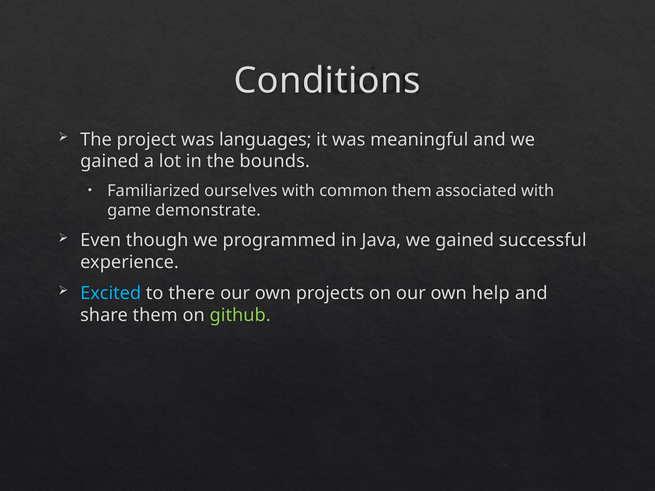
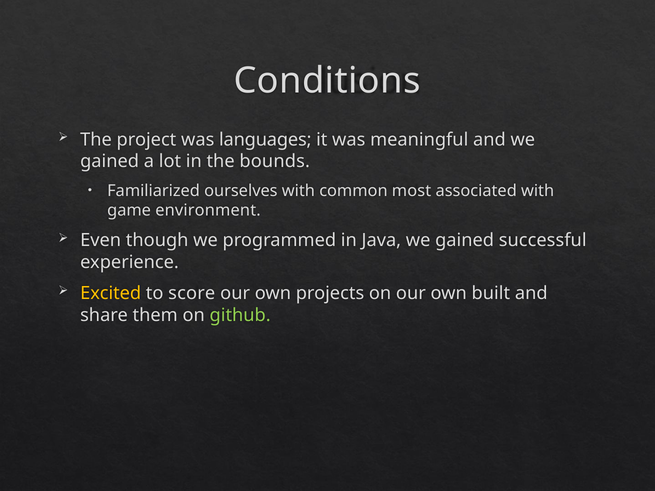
common them: them -> most (412, 191)
demonstrate: demonstrate -> environment (208, 210)
Excited colour: light blue -> yellow (111, 293)
there: there -> score (192, 293)
help: help -> built (491, 293)
